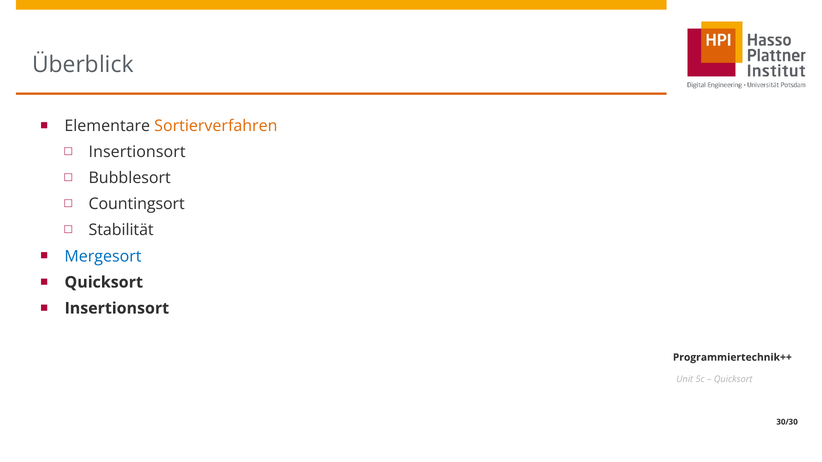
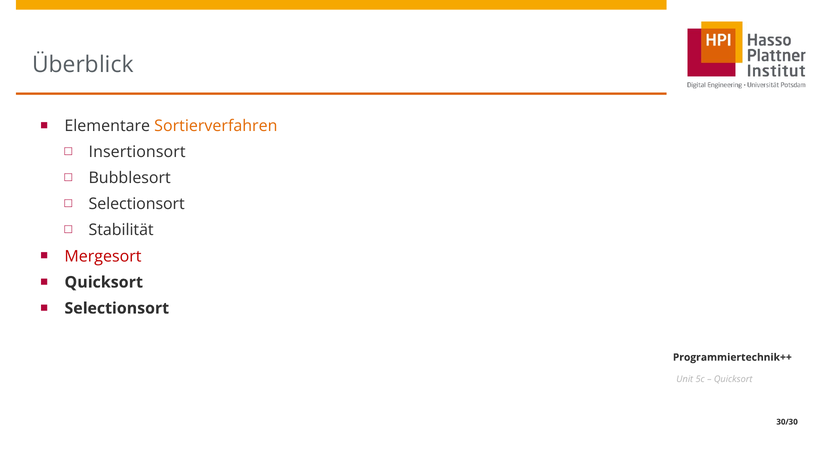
Countingsort: Countingsort -> Selectionsort (137, 204)
Mergesort colour: blue -> red (103, 256)
Insertionsort: Insertionsort -> Selectionsort (117, 309)
